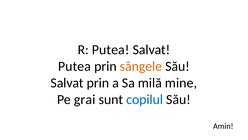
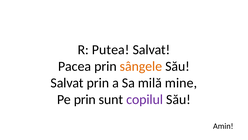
Putea: Putea -> Pacea (75, 66)
Pe grai: grai -> prin (85, 99)
copilul colour: blue -> purple (145, 99)
